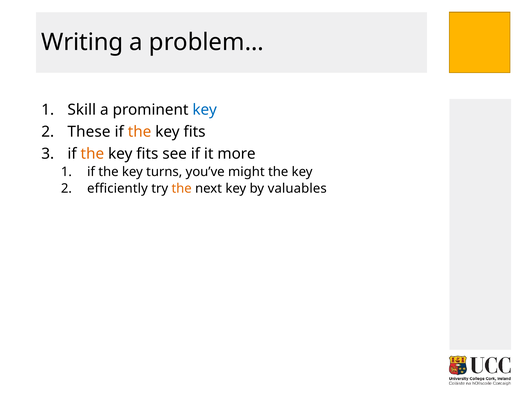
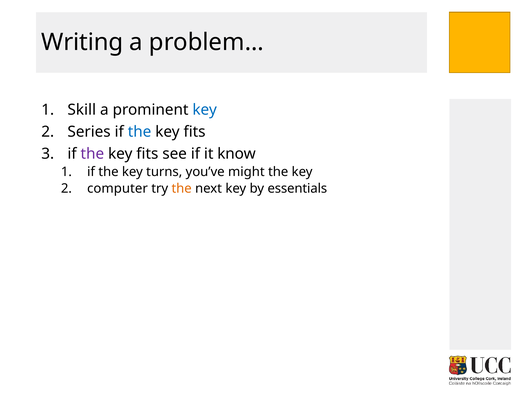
These: These -> Series (89, 132)
the colour: orange -> blue (140, 132)
the colour: orange -> purple (92, 154)
more: more -> know (237, 154)
efficiently: efficiently -> computer (117, 189)
valuables: valuables -> essentials (297, 189)
